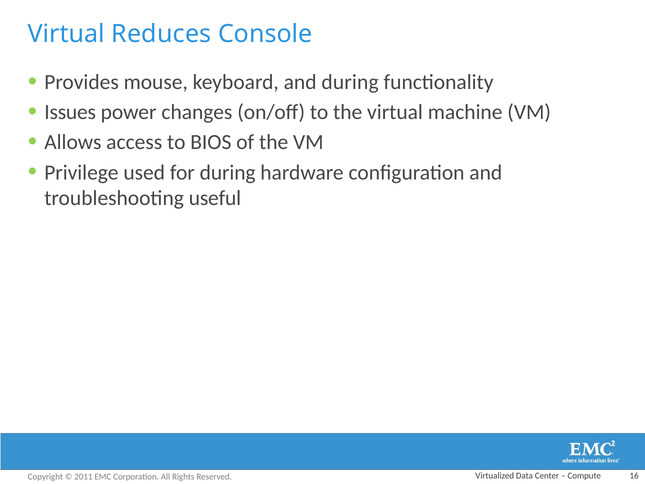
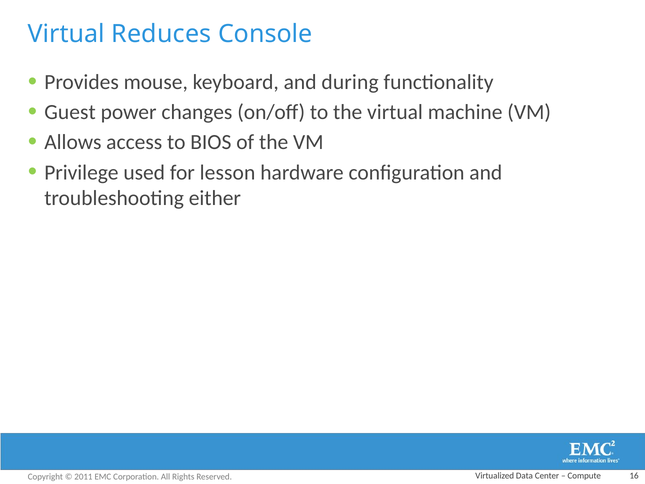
Issues: Issues -> Guest (70, 112)
for during: during -> lesson (228, 172)
useful: useful -> either (215, 198)
